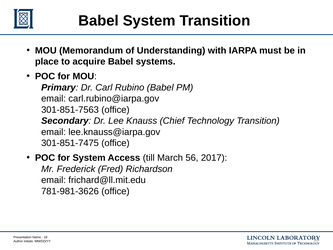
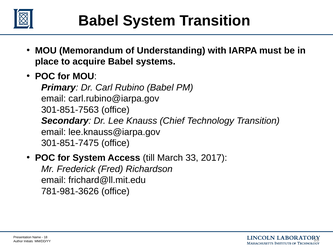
56: 56 -> 33 (192, 158)
